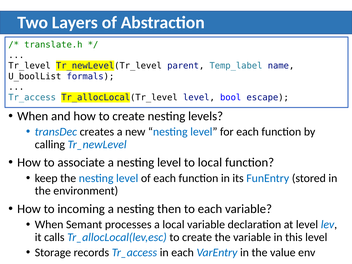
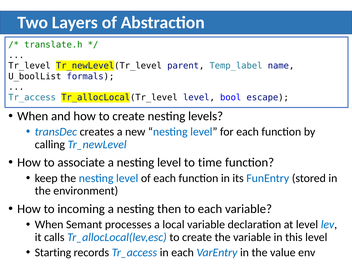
to local: local -> time (210, 163)
Storage: Storage -> Starting (53, 252)
